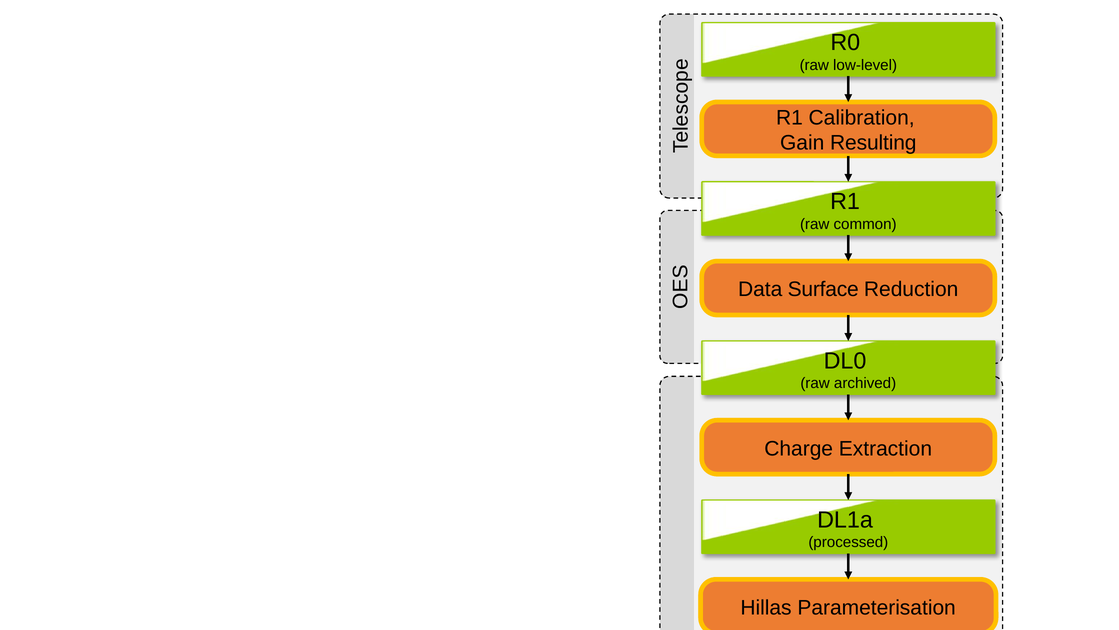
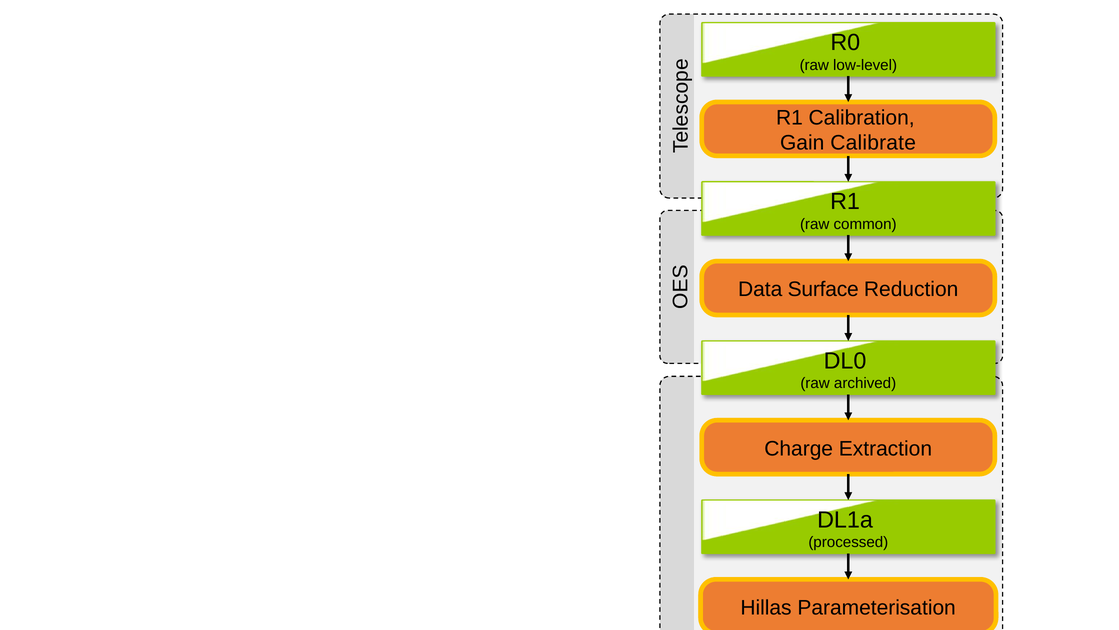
Resulting: Resulting -> Calibrate (873, 143)
